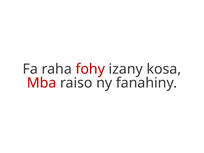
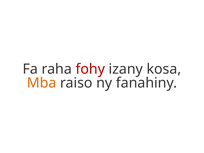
Mba colour: red -> orange (42, 83)
